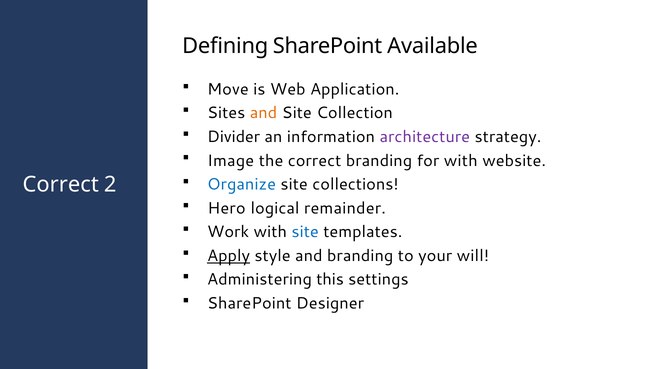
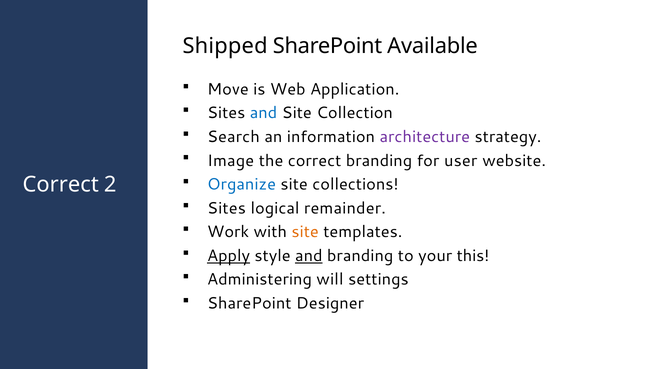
Defining: Defining -> Shipped (225, 46)
and colour: orange -> blue (264, 113)
Divider: Divider -> Search (233, 137)
for with: with -> user (461, 161)
Hero: Hero -> Sites (227, 208)
site colour: blue -> orange (305, 232)
and underline: none -> present (309, 256)
will: will -> this (473, 256)
this: this -> will (330, 280)
